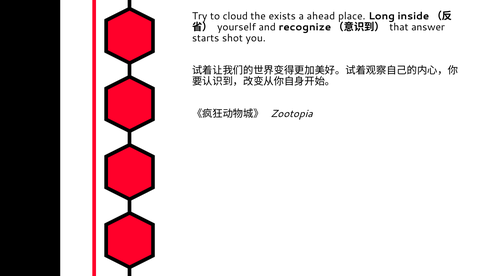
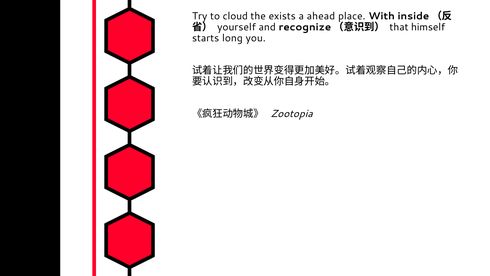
Long: Long -> With (382, 16)
answer: answer -> himself (428, 27)
shot: shot -> long (232, 38)
